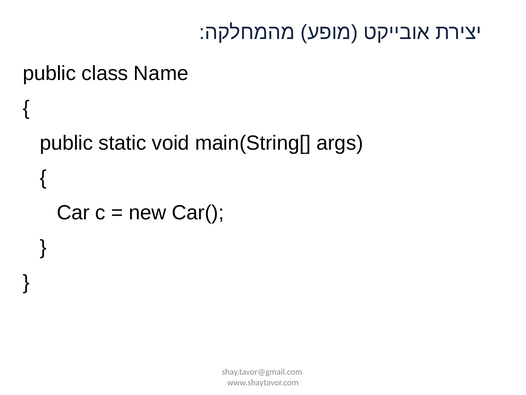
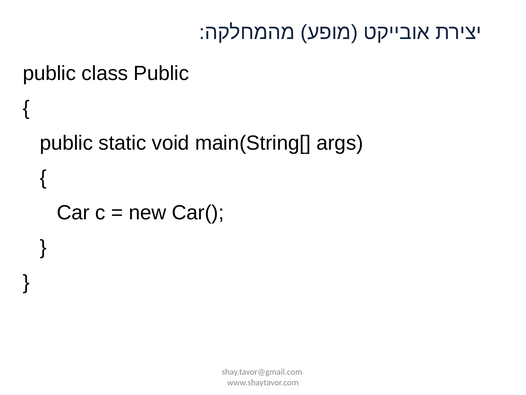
class Name: Name -> Public (161, 73)
